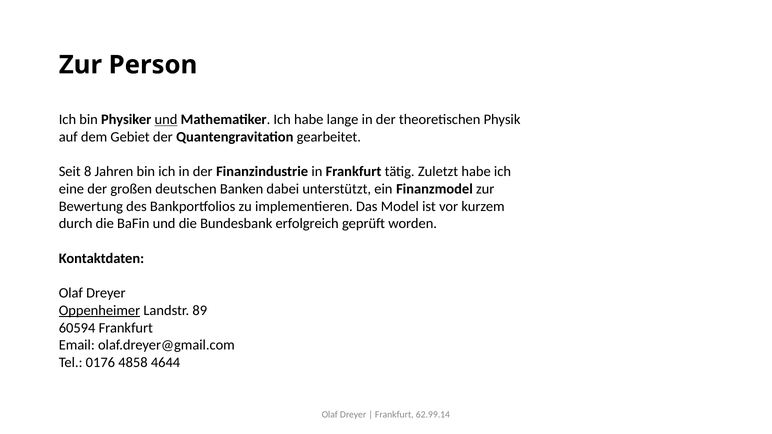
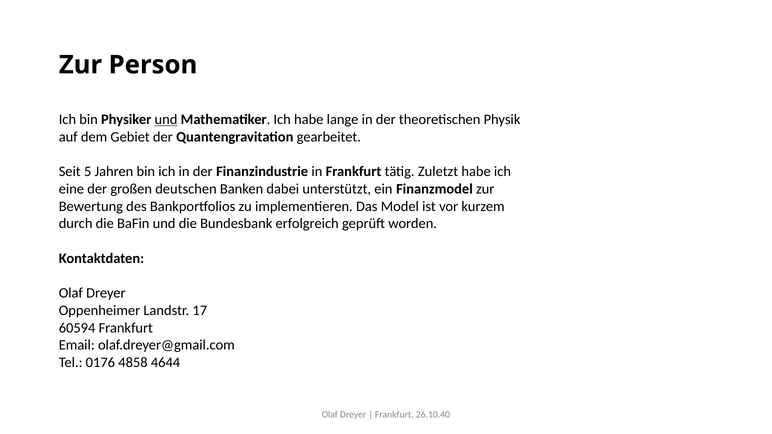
8: 8 -> 5 (88, 172)
Oppenheimer underline: present -> none (99, 311)
89: 89 -> 17 (200, 311)
62.99.14: 62.99.14 -> 26.10.40 (433, 415)
